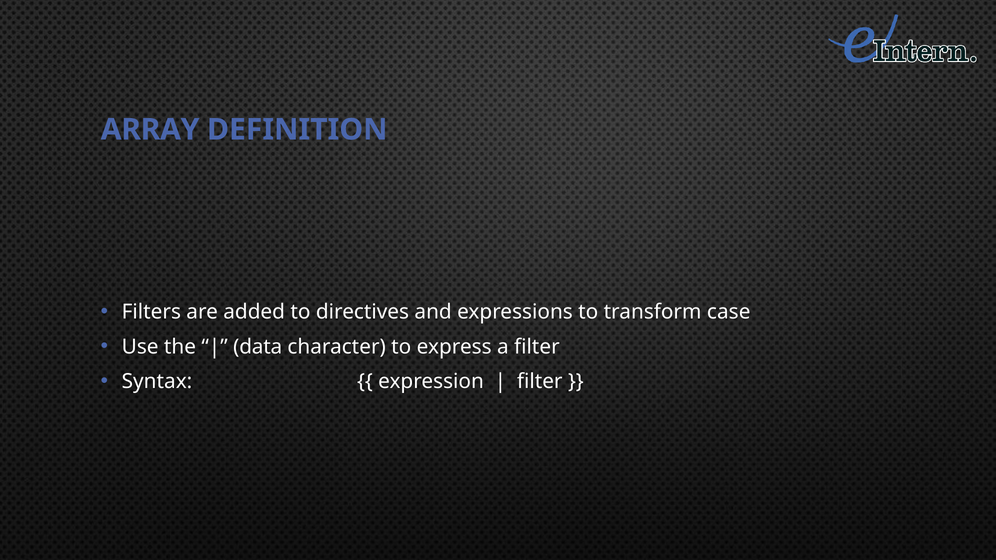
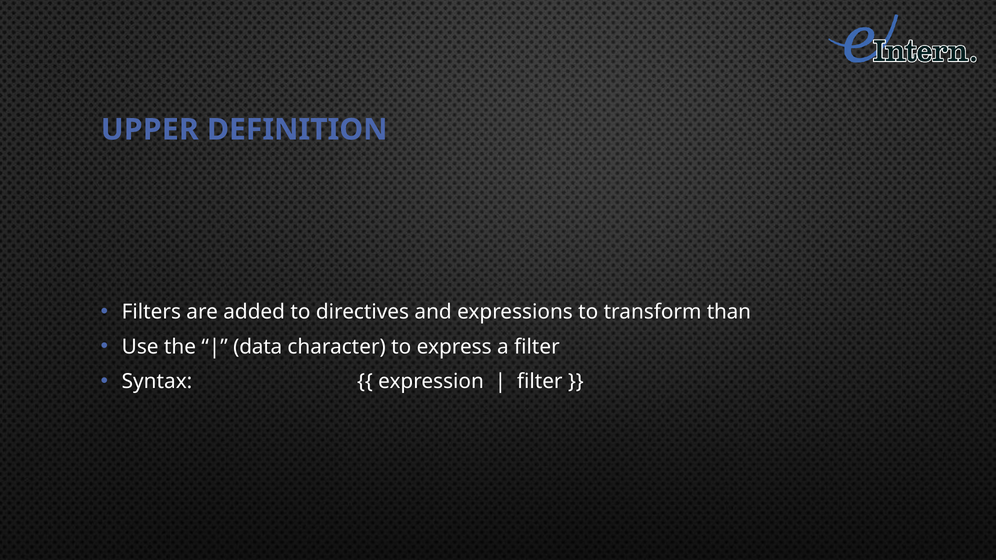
ARRAY: ARRAY -> UPPER (150, 130)
case: case -> than (729, 312)
